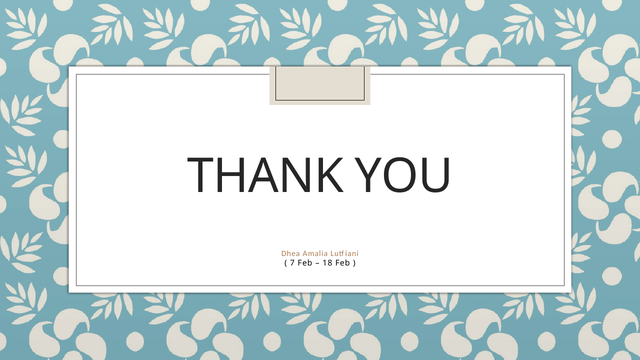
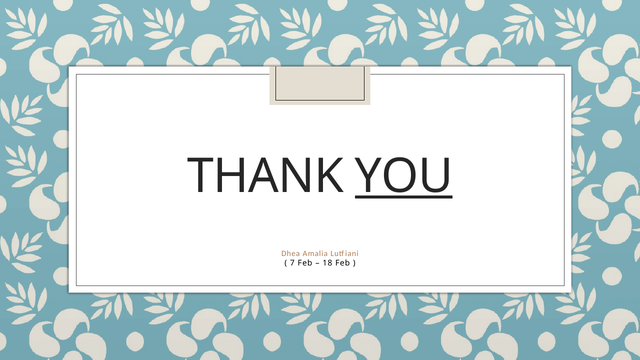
YOU underline: none -> present (404, 176)
